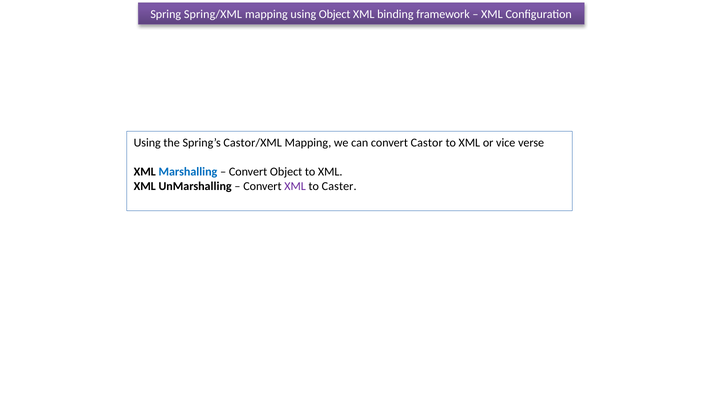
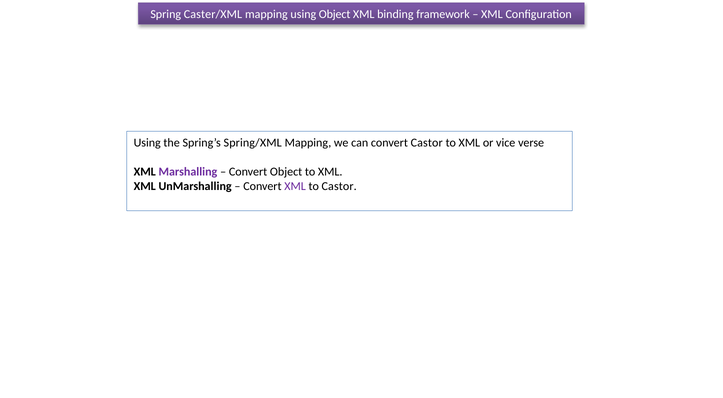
Spring/XML: Spring/XML -> Caster/XML (213, 14)
Castor/XML: Castor/XML -> Spring/XML (253, 143)
Marshalling colour: blue -> purple (188, 172)
to Caster: Caster -> Castor (339, 186)
